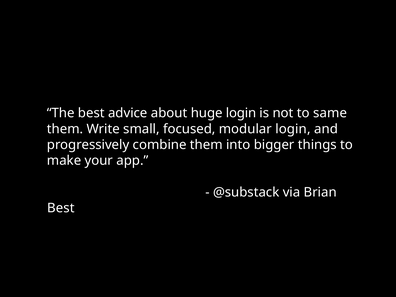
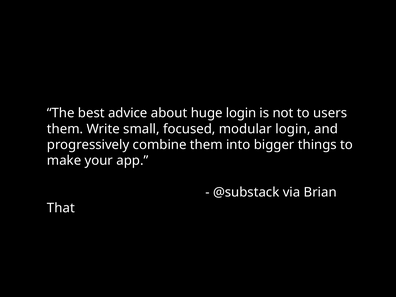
same: same -> users (330, 113)
Best: Best -> That (61, 208)
